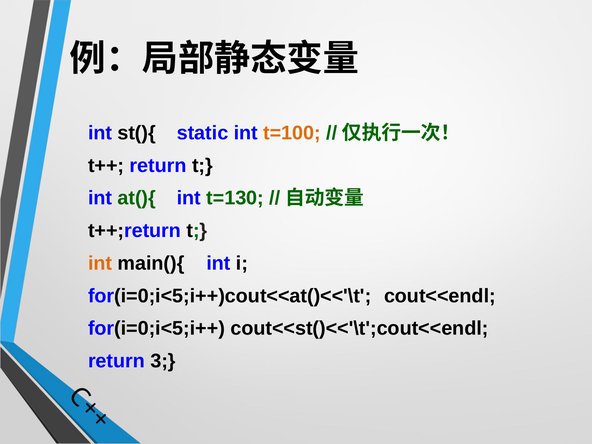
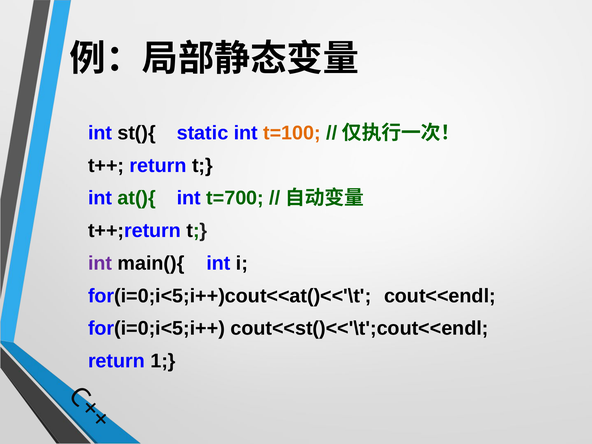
t=130: t=130 -> t=700 (235, 198)
int colour: orange -> purple (100, 263)
3: 3 -> 1 (163, 361)
